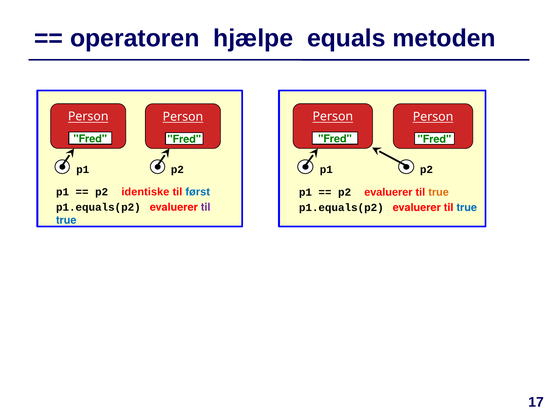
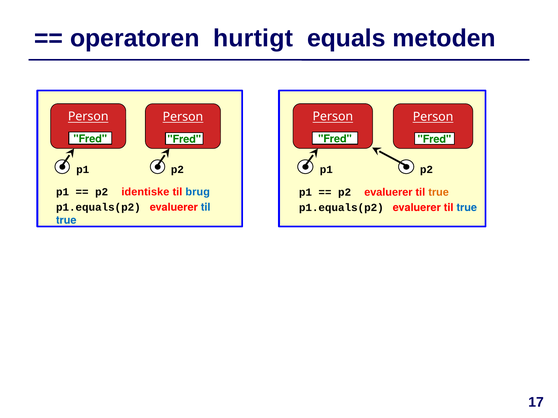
hjælpe: hjælpe -> hurtigt (253, 38)
først: først -> brug (198, 192)
til colour: purple -> blue (206, 207)
